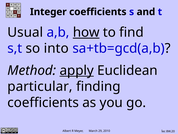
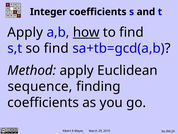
Usual: Usual -> Apply (25, 32)
so into: into -> find (56, 48)
apply underline: present -> none (77, 70)
particular: particular -> sequence (40, 86)
